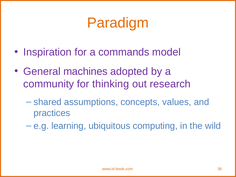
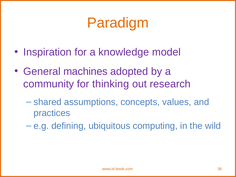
commands: commands -> knowledge (124, 52)
learning: learning -> defining (69, 126)
